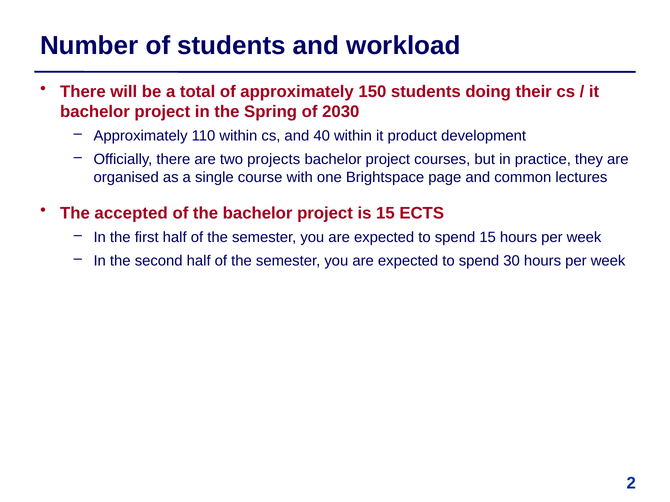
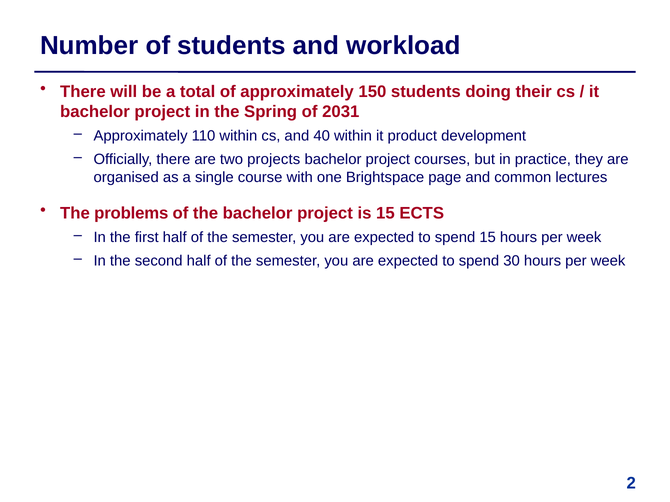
2030: 2030 -> 2031 (341, 112)
accepted: accepted -> problems (131, 213)
